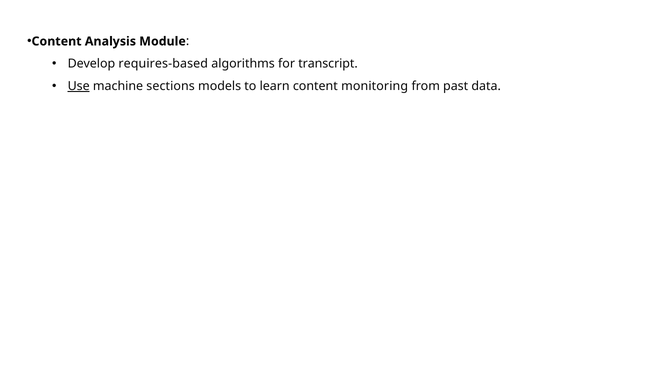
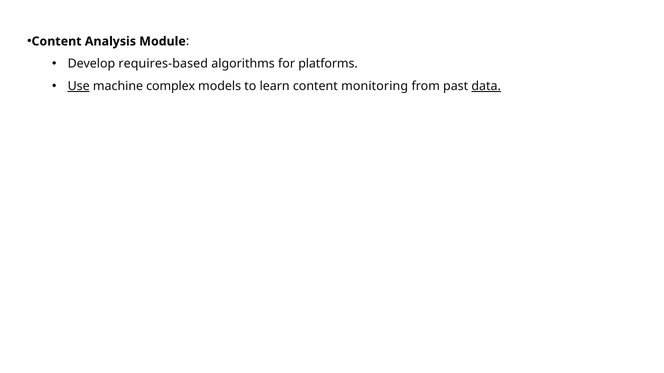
transcript: transcript -> platforms (328, 64)
sections: sections -> complex (171, 86)
data underline: none -> present (486, 86)
